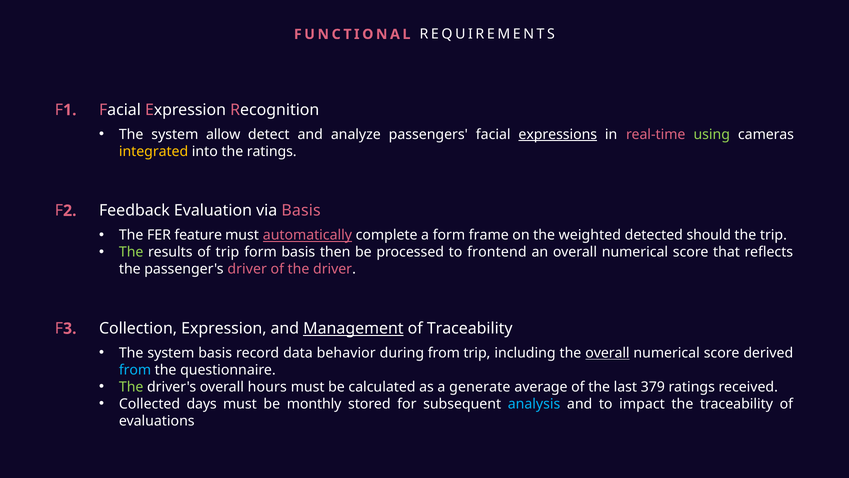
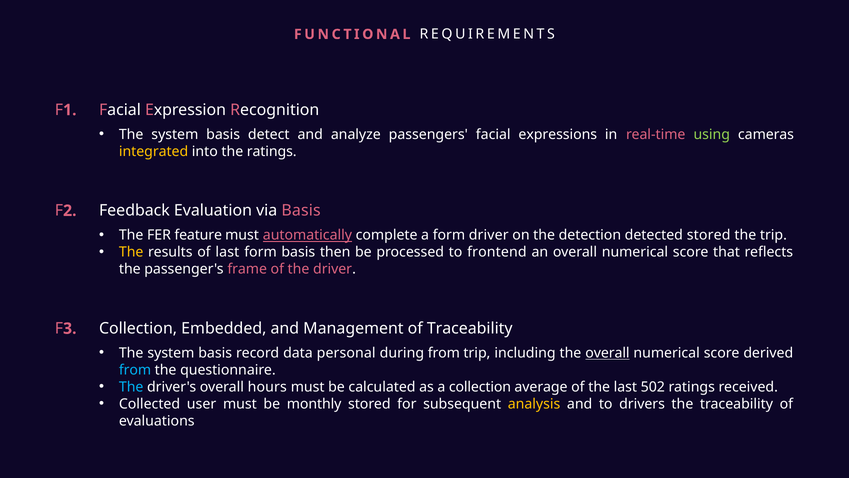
allow: allow -> basis (223, 134)
expressions underline: present -> none (558, 134)
form frame: frame -> driver (489, 235)
weighted: weighted -> detection (590, 235)
detected should: should -> stored (709, 235)
The colour: light green -> yellow (131, 252)
of trip: trip -> last (227, 252)
passenger's driver: driver -> frame (247, 269)
Collection Expression: Expression -> Embedded (224, 328)
Management underline: present -> none (353, 328)
behavior: behavior -> personal (346, 353)
The colour: light green -> light blue (131, 387)
a generate: generate -> collection (480, 387)
379: 379 -> 502 (653, 387)
days: days -> user (202, 404)
analysis colour: light blue -> yellow (534, 404)
impact: impact -> drivers (642, 404)
